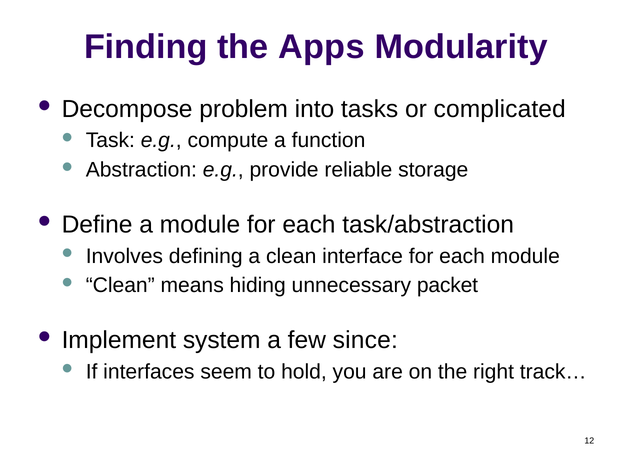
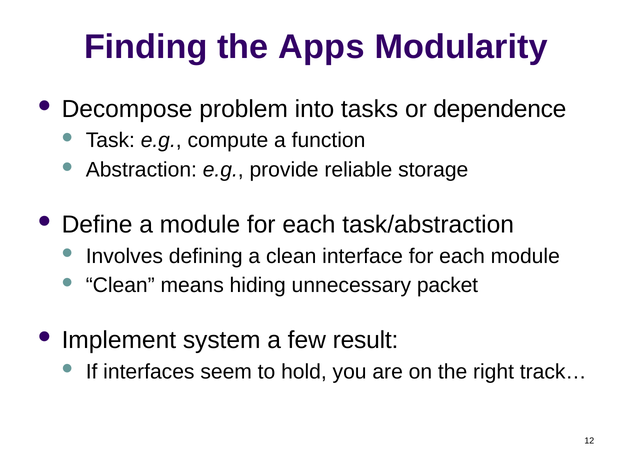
complicated: complicated -> dependence (500, 109)
since: since -> result (365, 340)
